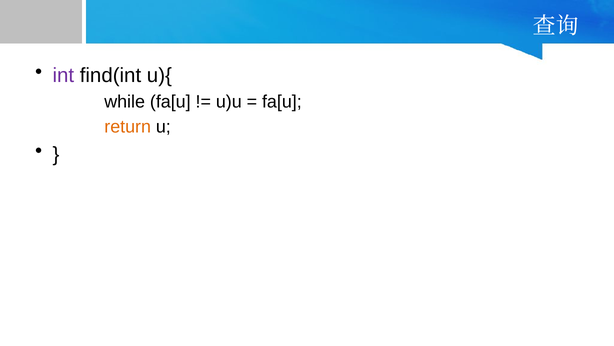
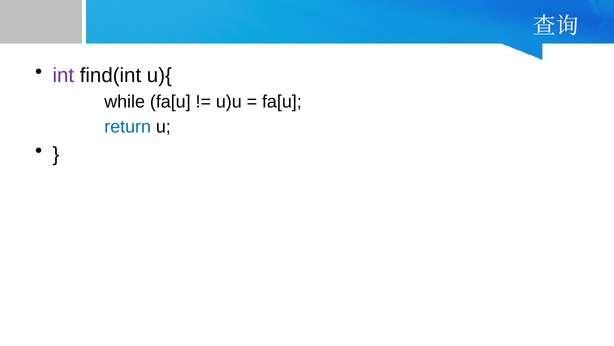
return colour: orange -> blue (128, 127)
